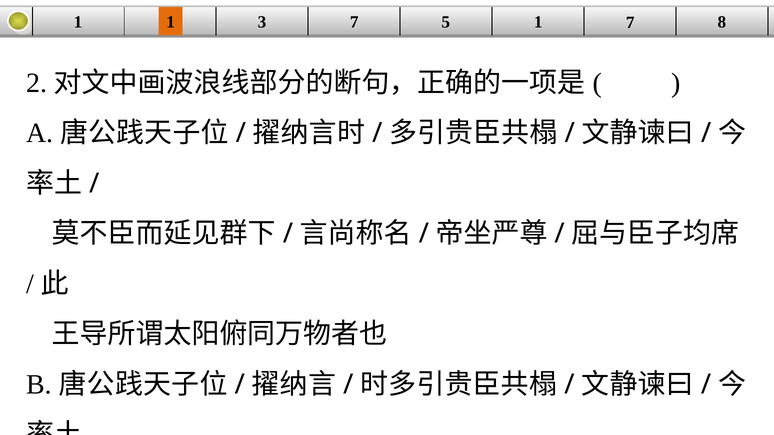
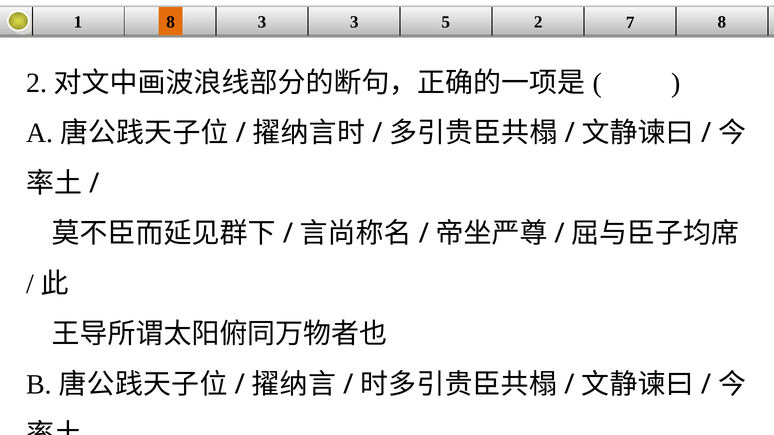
1 1: 1 -> 8 (171, 22)
3 7: 7 -> 3 (354, 22)
5 1: 1 -> 2 (538, 22)
